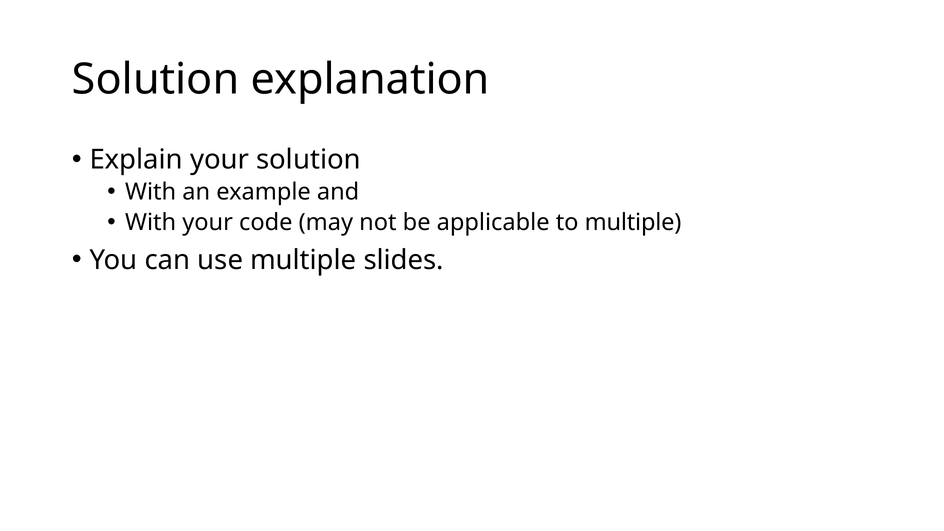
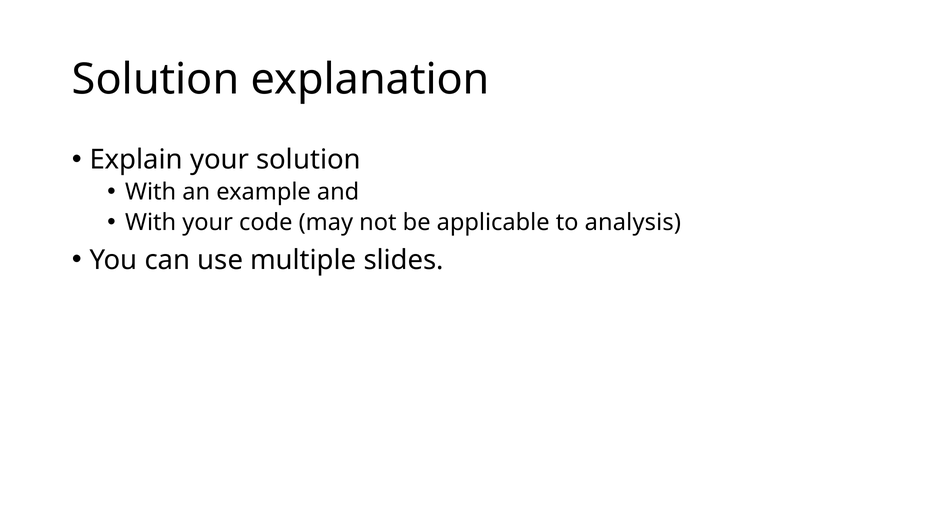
to multiple: multiple -> analysis (633, 223)
